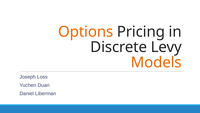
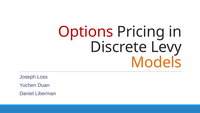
Options colour: orange -> red (86, 32)
